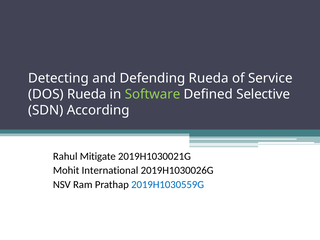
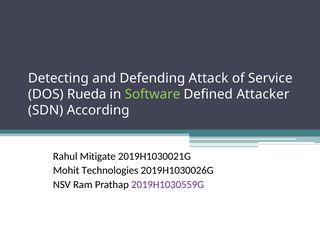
Defending Rueda: Rueda -> Attack (209, 78)
Selective: Selective -> Attacker (263, 94)
International: International -> Technologies (110, 170)
2019H1030559G colour: blue -> purple (168, 185)
